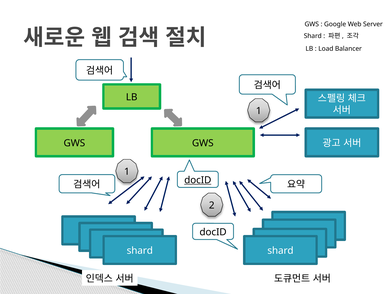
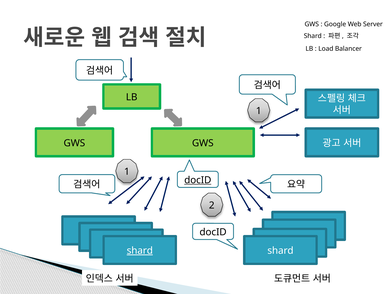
shard underline: none -> present (140, 251)
